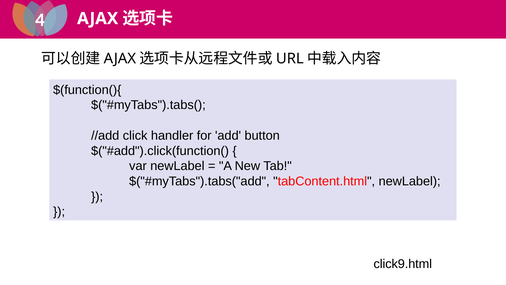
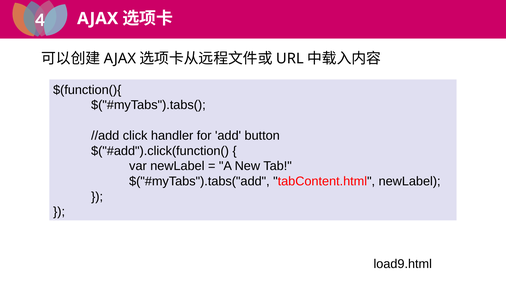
click9.html: click9.html -> load9.html (403, 263)
